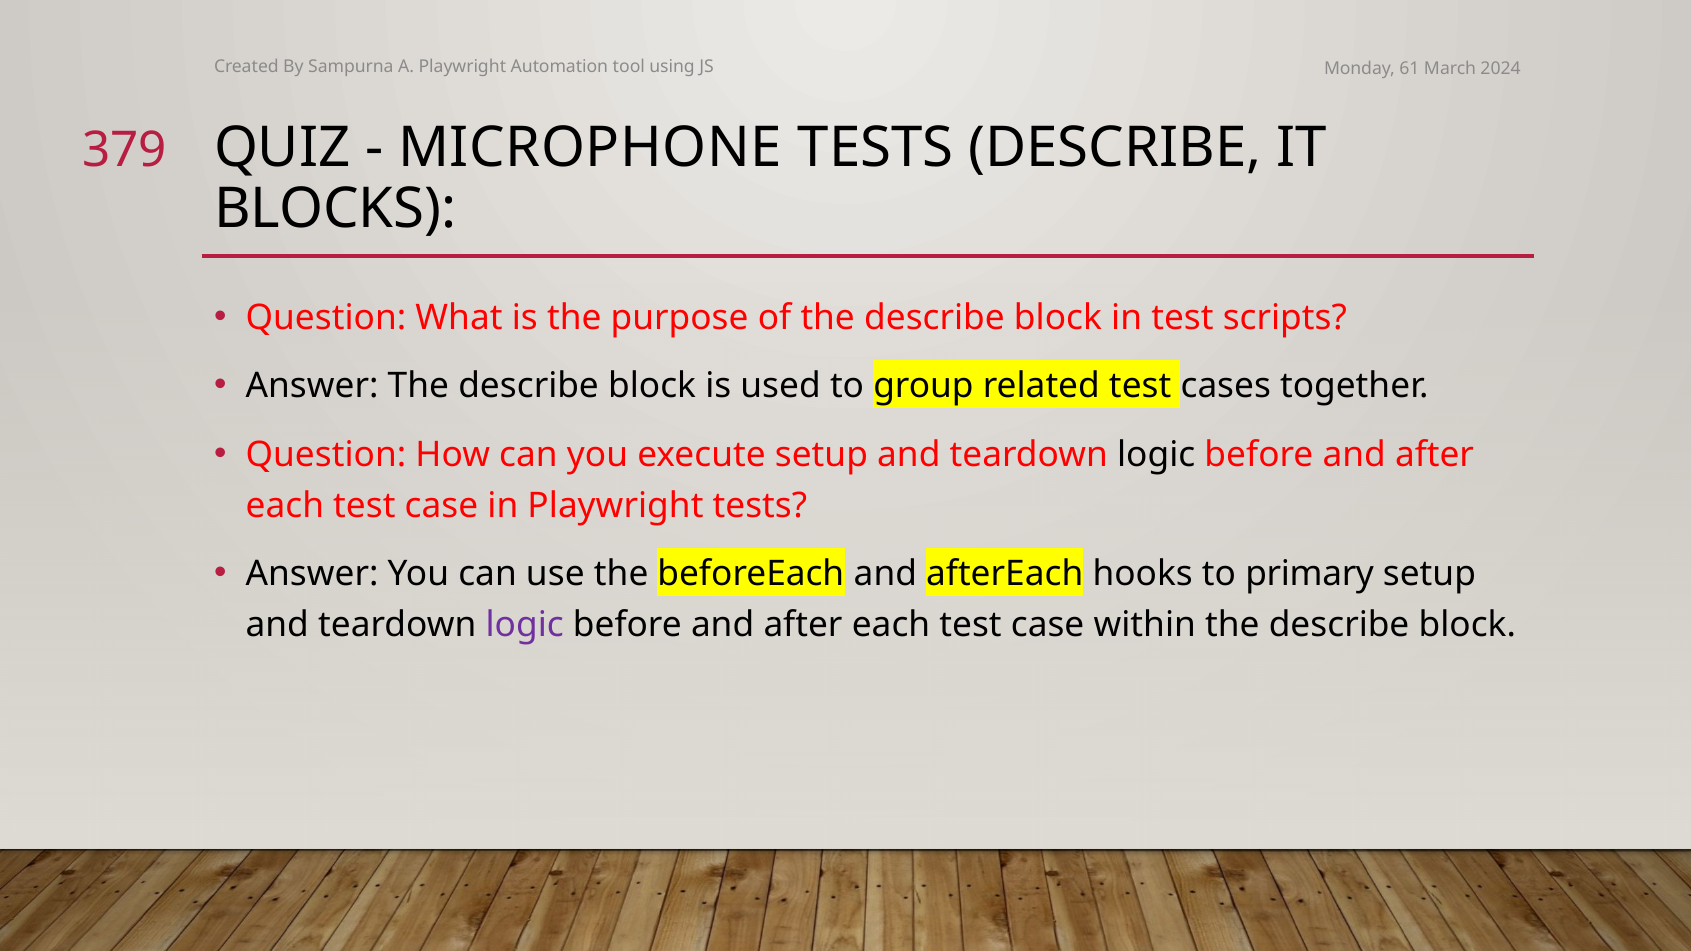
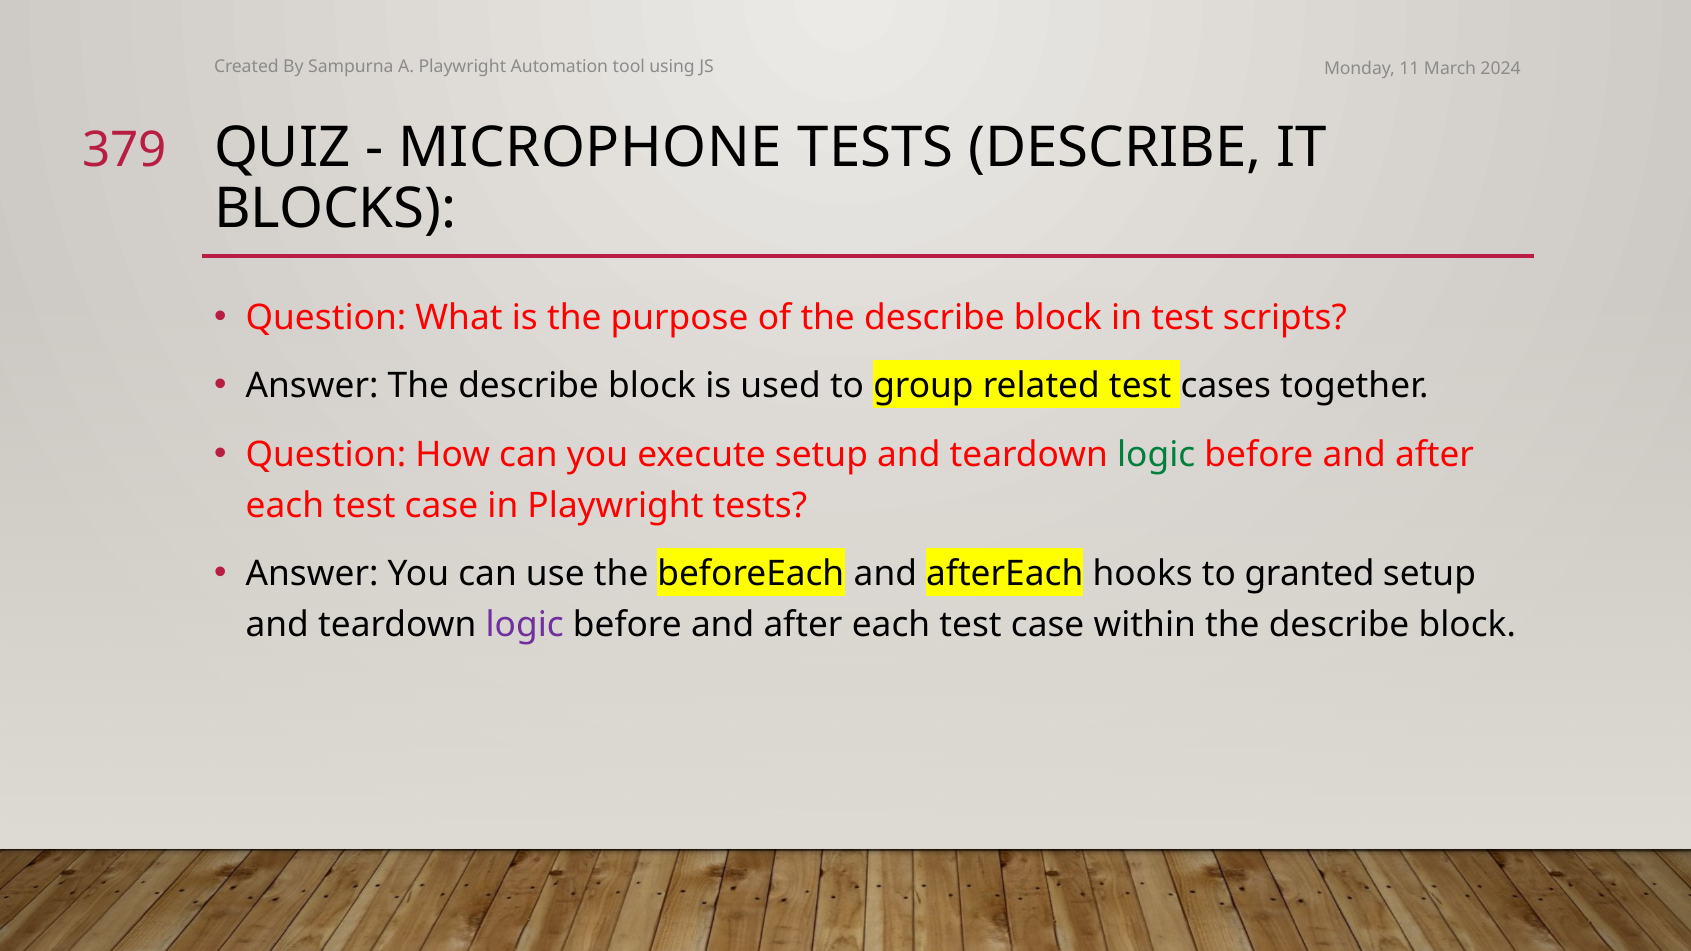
61: 61 -> 11 (1410, 68)
logic colour: black -> green (1156, 455)
primary: primary -> granted (1310, 574)
